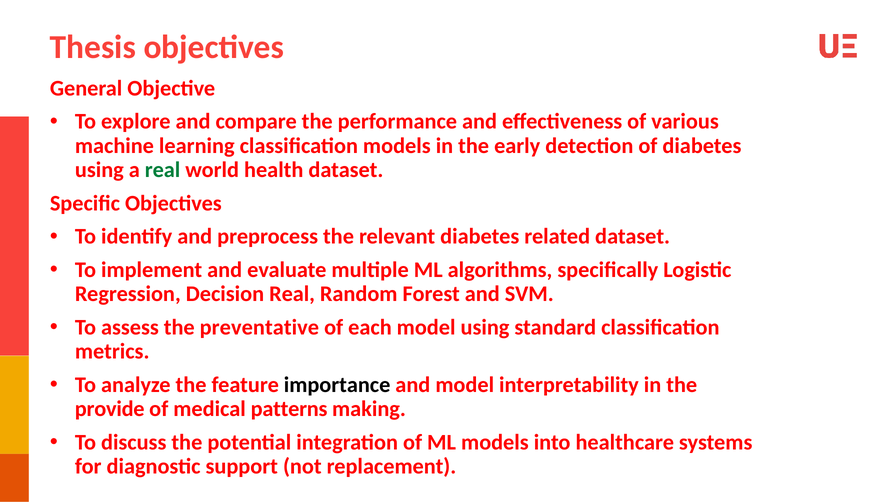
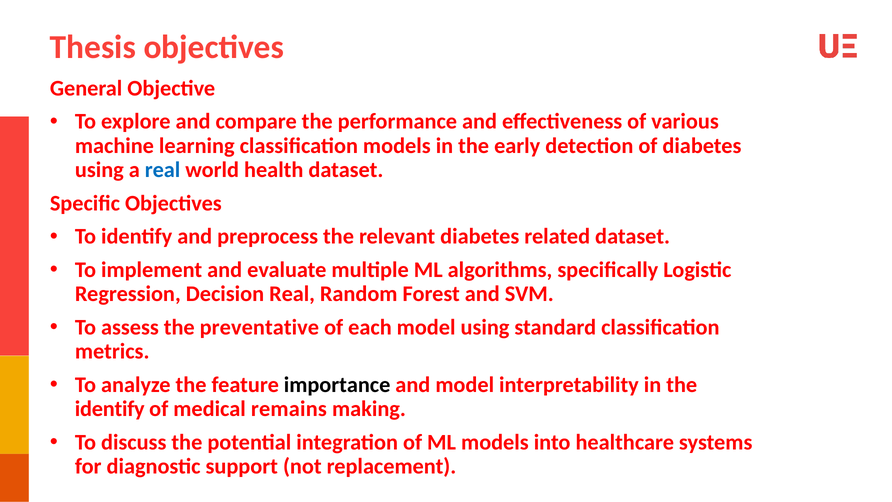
real colour: green -> blue (163, 170)
provide: provide -> identify (110, 409)
patterns: patterns -> remains (289, 409)
